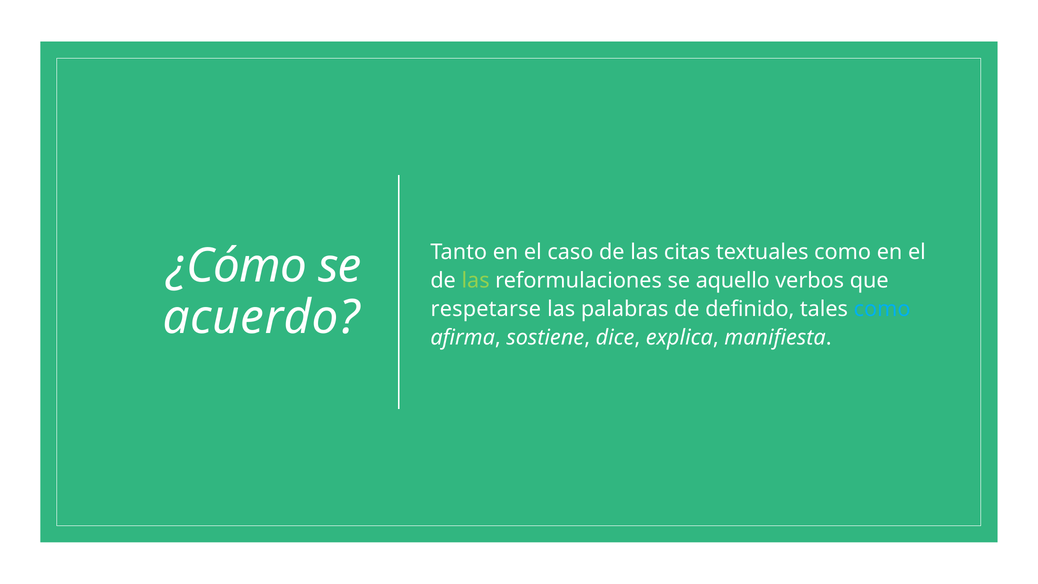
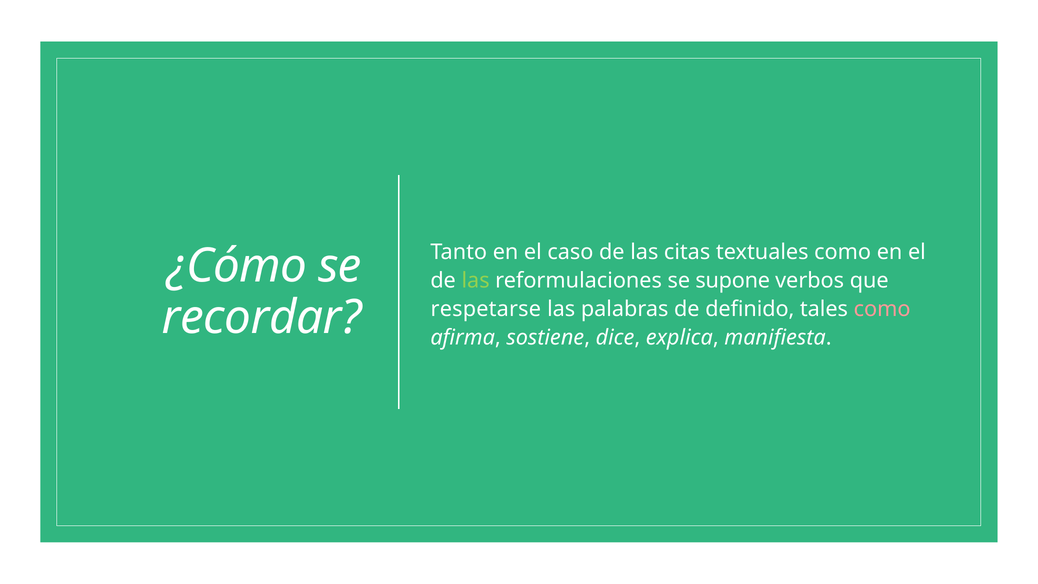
aquello: aquello -> supone (733, 280)
como colour: light blue -> pink (882, 309)
acuerdo: acuerdo -> recordar (262, 317)
